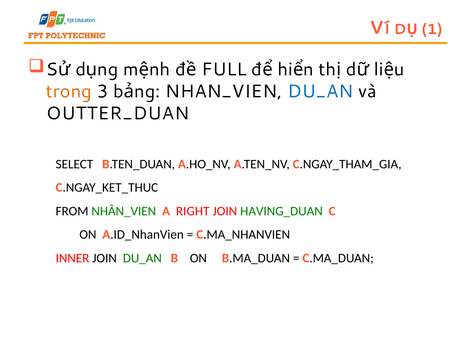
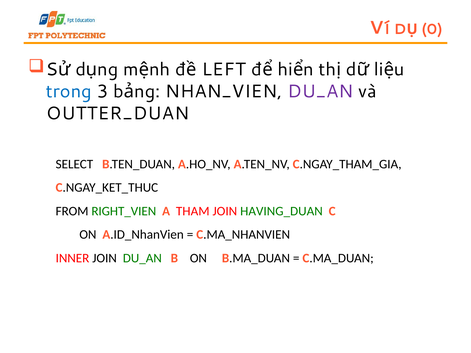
1: 1 -> 0 (432, 29)
FULL: FULL -> LEFT (224, 70)
trong colour: orange -> blue (69, 92)
DU_AN colour: blue -> purple (320, 92)
NHÂN_VIEN: NHÂN_VIEN -> RIGHT_VIEN (124, 211)
RIGHT: RIGHT -> THAM (193, 211)
